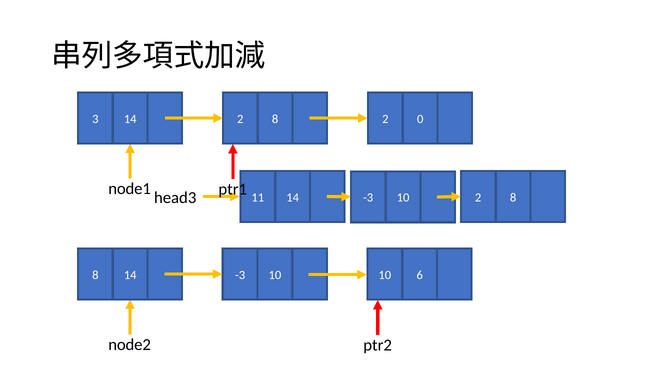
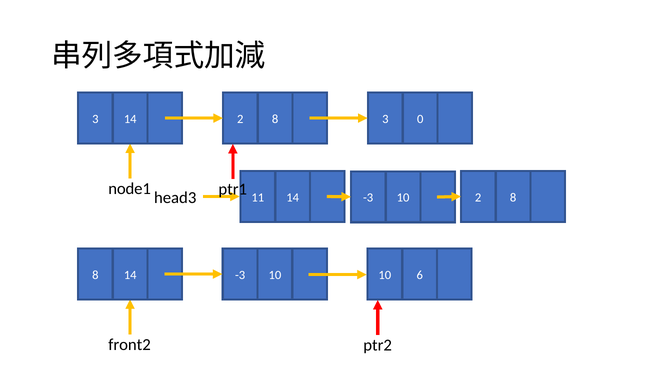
14 2: 2 -> 3 (385, 119)
node2: node2 -> front2 (130, 345)
